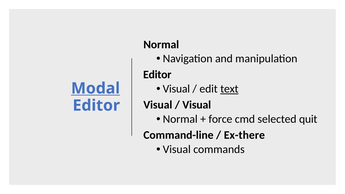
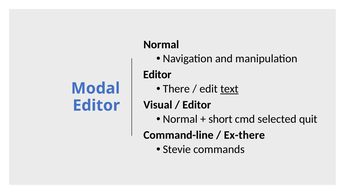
Visual: Visual -> There (176, 89)
Modal underline: present -> none (95, 88)
Visual: Visual -> Editor (197, 105)
force: force -> short (220, 119)
Visual: Visual -> Stevie (177, 149)
